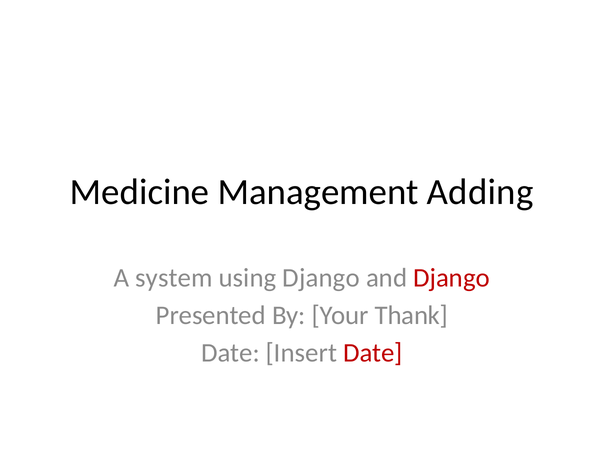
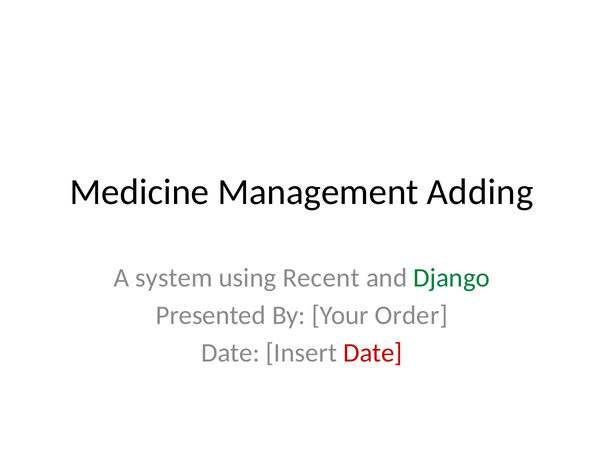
using Django: Django -> Recent (321, 278)
Django colour: red -> green (452, 278)
Thank: Thank -> Order (411, 315)
